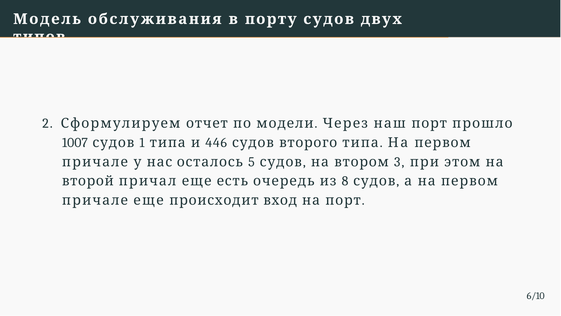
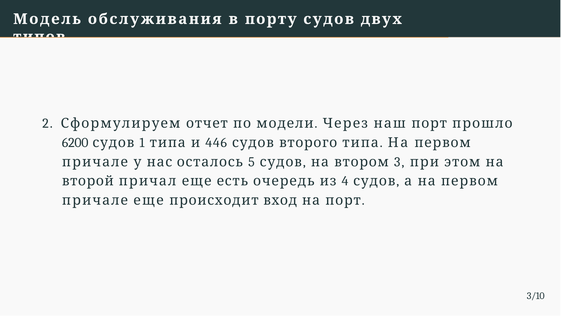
1007: 1007 -> 6200 (75, 142)
8: 8 -> 4 (345, 181)
6/10: 6/10 -> 3/10 (536, 296)
